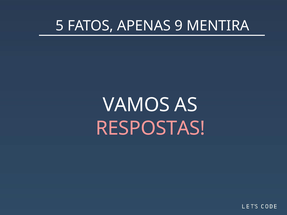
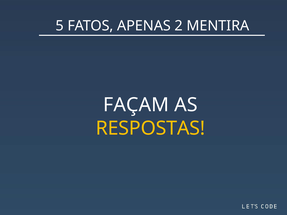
9: 9 -> 2 (179, 26)
VAMOS: VAMOS -> FAÇAM (136, 105)
RESPOSTAS colour: pink -> yellow (150, 128)
